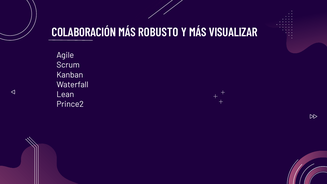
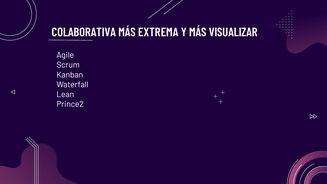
COLABORACIÓN: COLABORACIÓN -> COLABORATIVA (84, 32)
ROBUSTO: ROBUSTO -> EXTREMA (158, 32)
